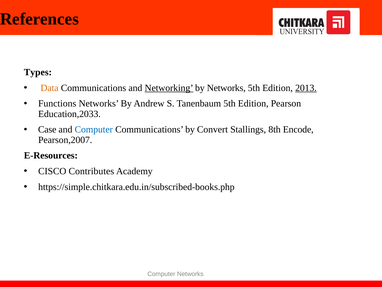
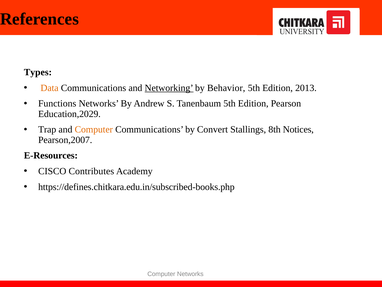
by Networks: Networks -> Behavior (226, 88)
2013 underline: present -> none (306, 88)
Education,2033: Education,2033 -> Education,2029 (69, 114)
Case: Case -> Trap (47, 129)
Computer colour: blue -> orange (94, 129)
Encode: Encode -> Notices (298, 129)
https://simple.chitkara.edu.in/subscribed-books.php: https://simple.chitkara.edu.in/subscribed-books.php -> https://defines.chitkara.edu.in/subscribed-books.php (136, 187)
